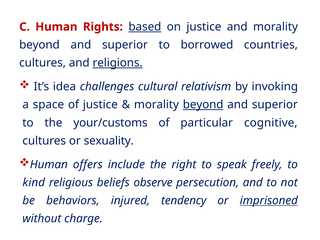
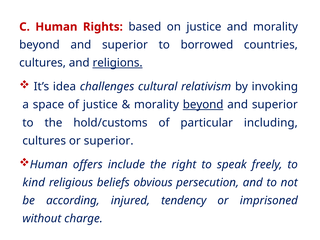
based underline: present -> none (145, 27)
your/customs: your/customs -> hold/customs (110, 123)
cognitive: cognitive -> including (271, 123)
or sexuality: sexuality -> superior (109, 141)
observe: observe -> obvious (153, 183)
behaviors: behaviors -> according (73, 201)
imprisoned underline: present -> none (269, 201)
